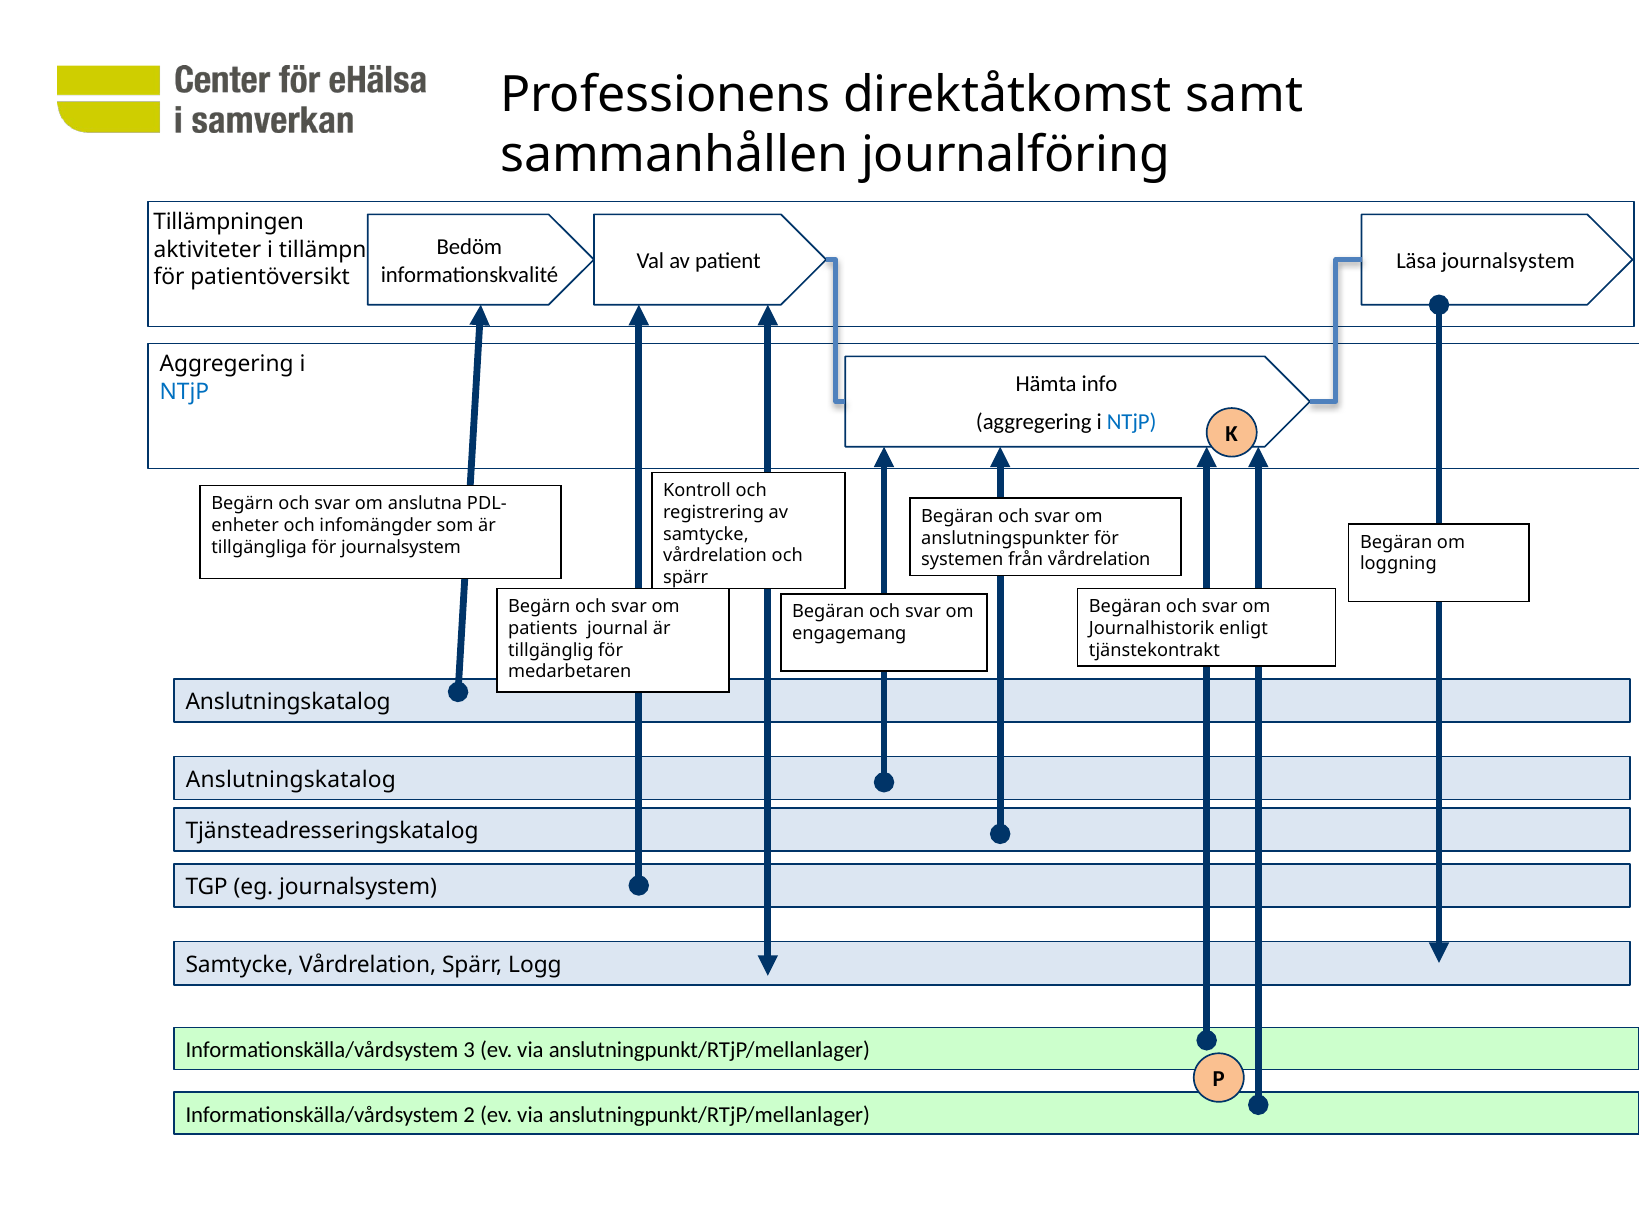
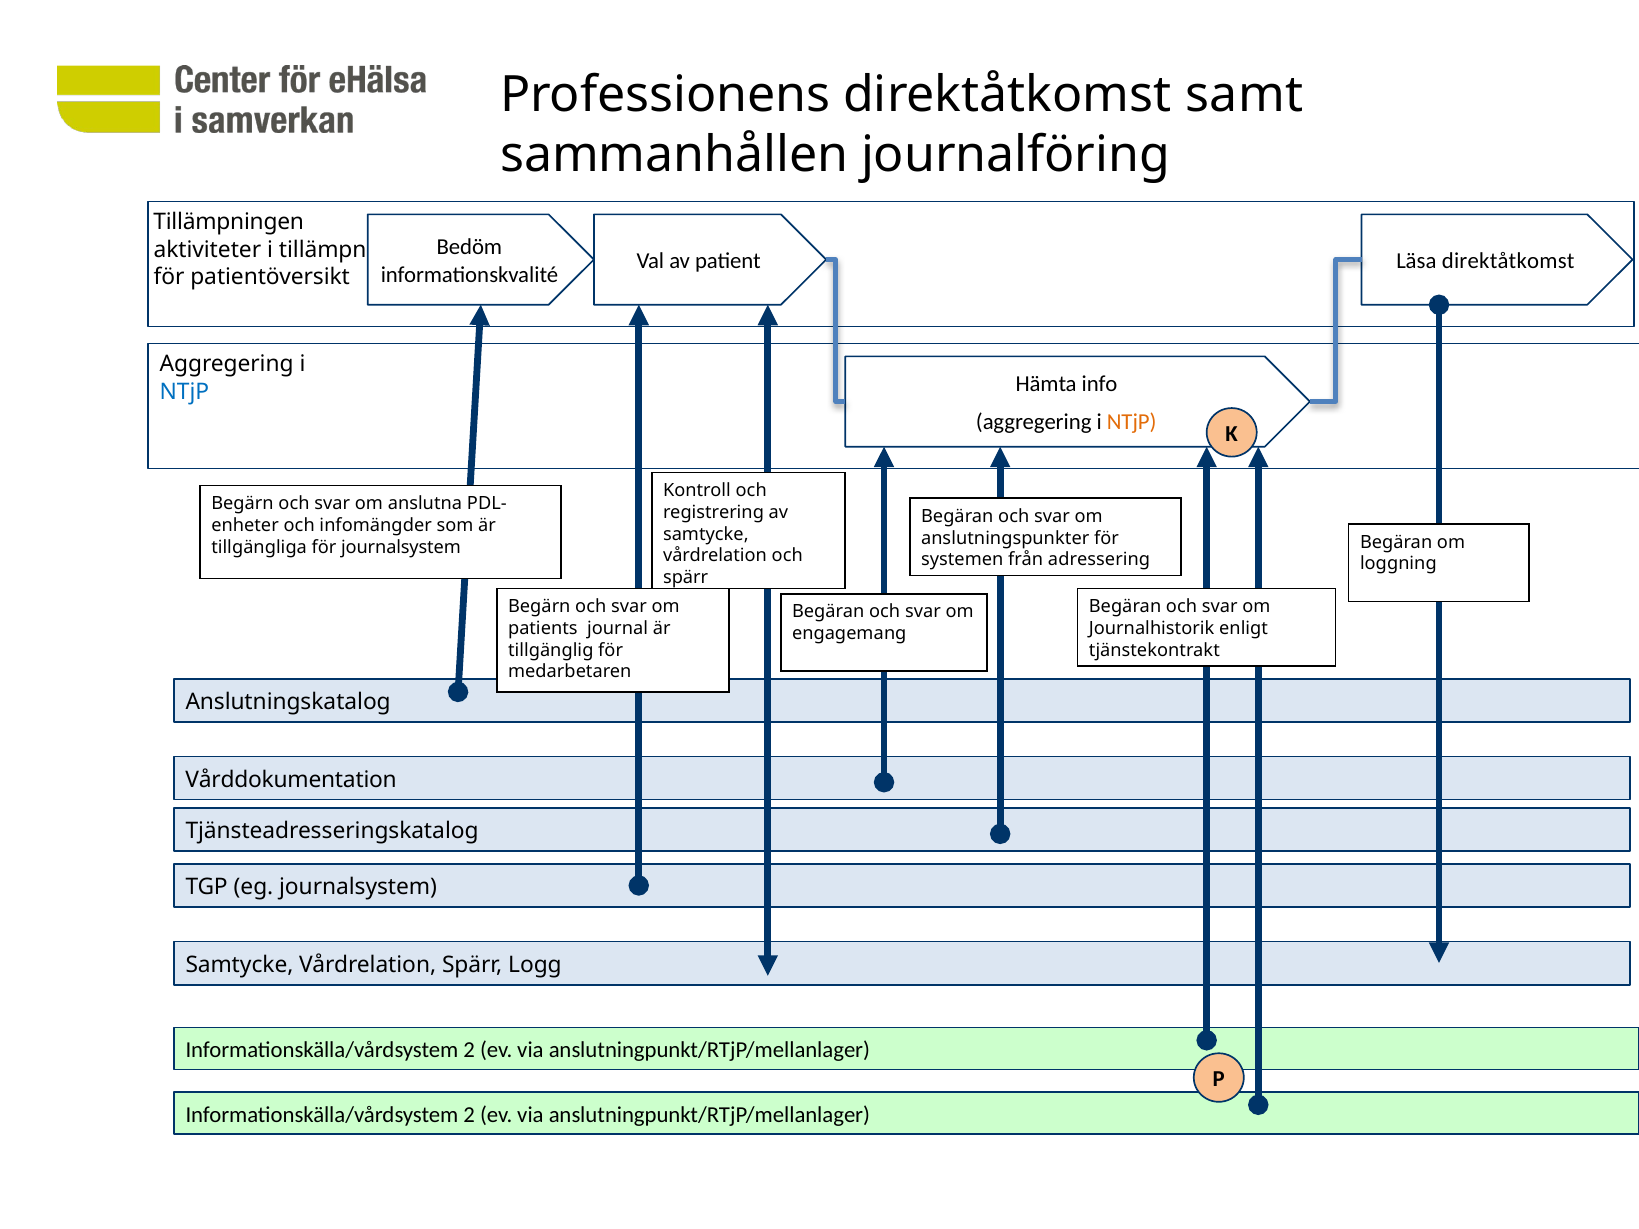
Läsa journalsystem: journalsystem -> direktåtkomst (1508, 261)
NTjP colour: blue -> orange (1132, 423)
från vårdrelation: vårdrelation -> adressering (1099, 560)
Anslutningskatalog: Anslutningskatalog -> Vårddokumentation (291, 780)
3: 3 -> 2 (469, 1050)
